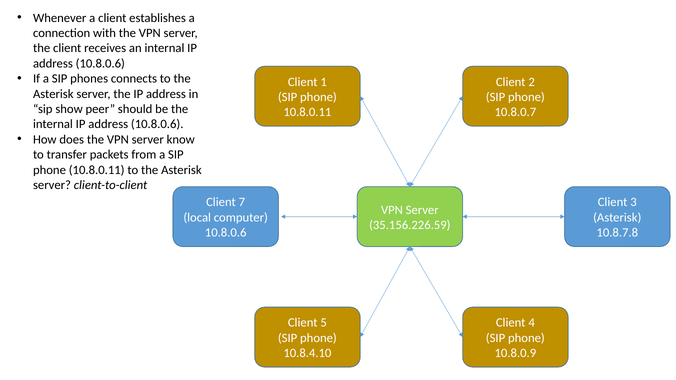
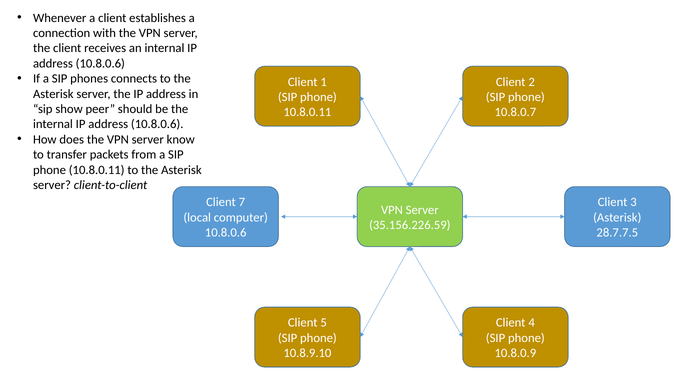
10.8.7.8: 10.8.7.8 -> 28.7.7.5 (617, 233)
10.8.4.10: 10.8.4.10 -> 10.8.9.10 (307, 353)
